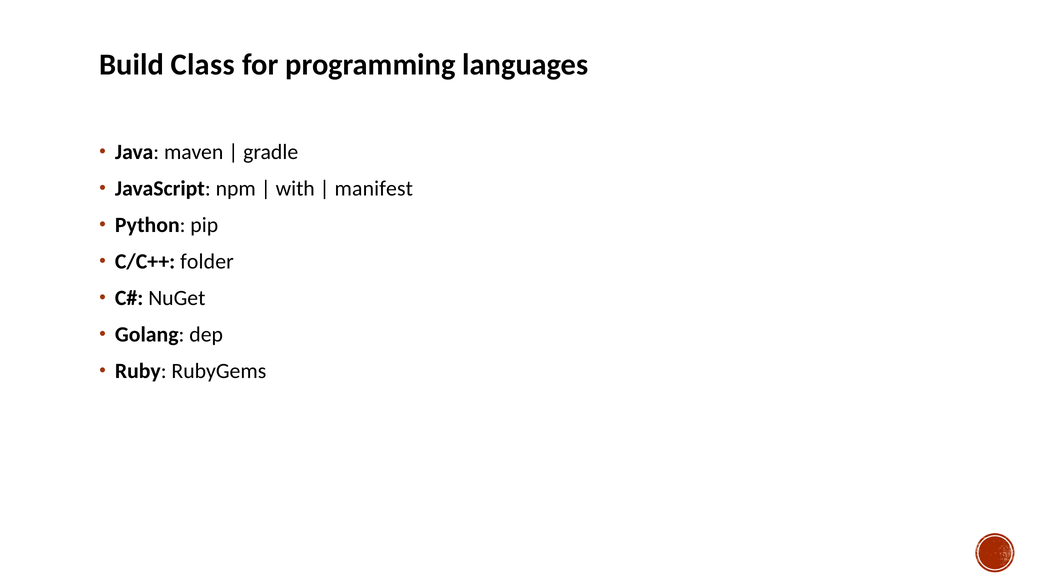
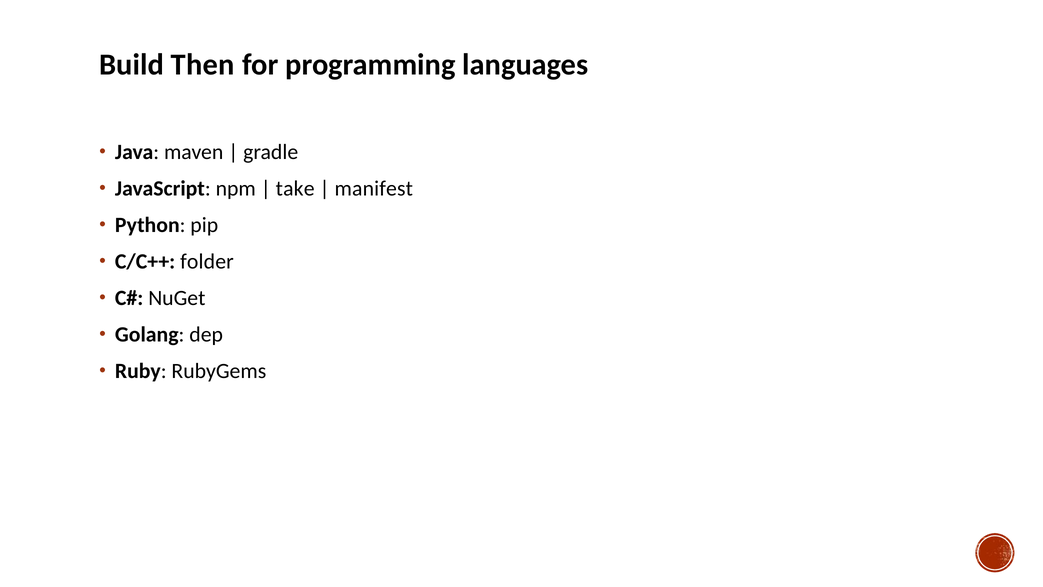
Class: Class -> Then (203, 65)
with: with -> take (295, 188)
